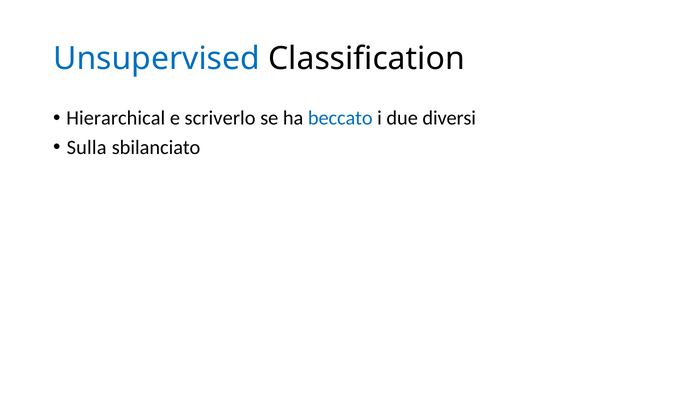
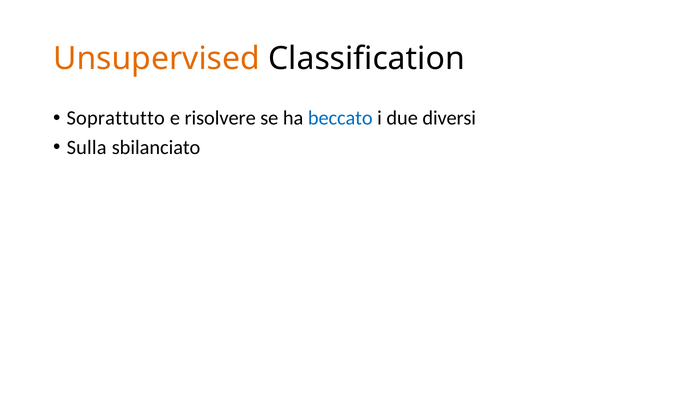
Unsupervised colour: blue -> orange (157, 59)
Hierarchical: Hierarchical -> Soprattutto (116, 118)
scriverlo: scriverlo -> risolvere (220, 118)
